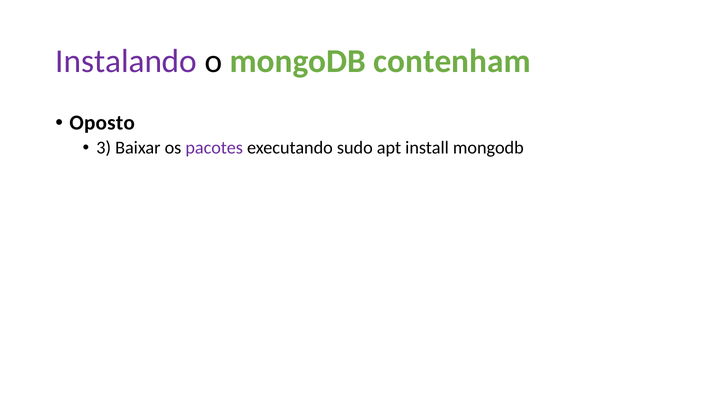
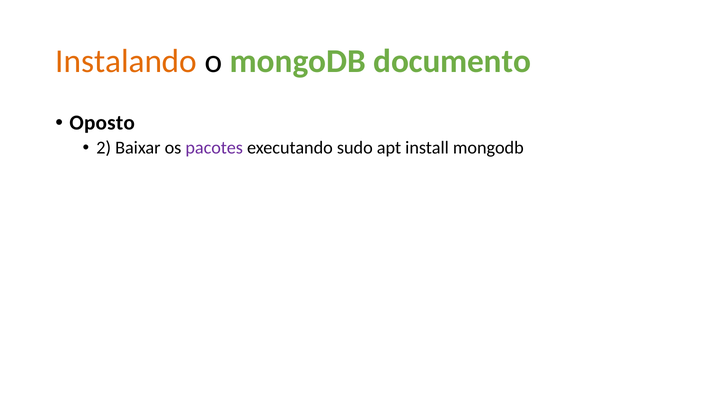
Instalando colour: purple -> orange (126, 61)
contenham: contenham -> documento (452, 61)
3: 3 -> 2 (104, 148)
